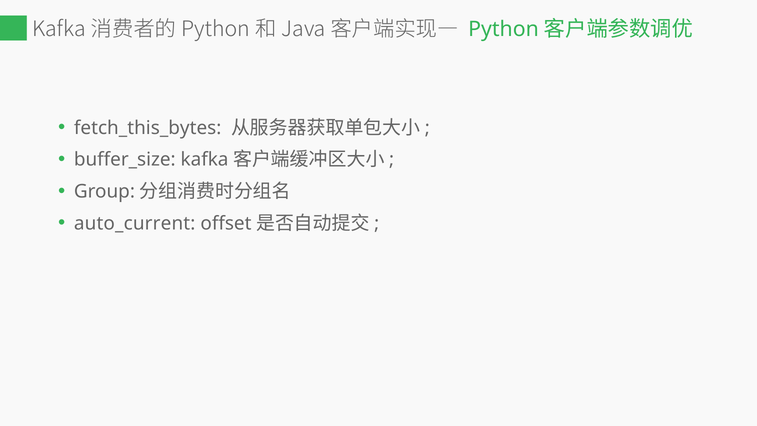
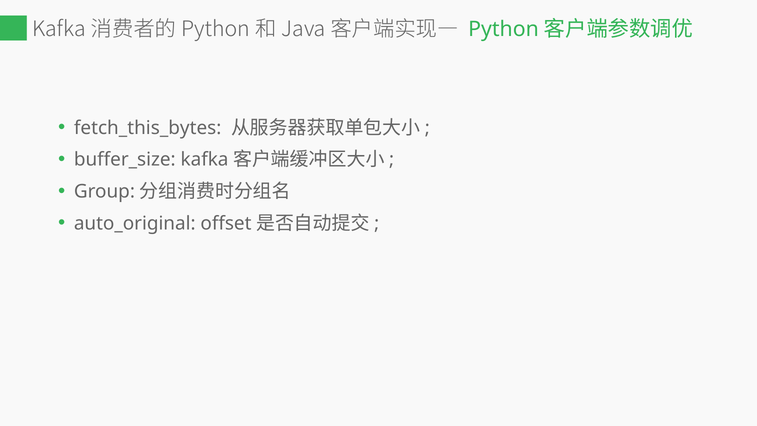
auto_current: auto_current -> auto_original (135, 223)
